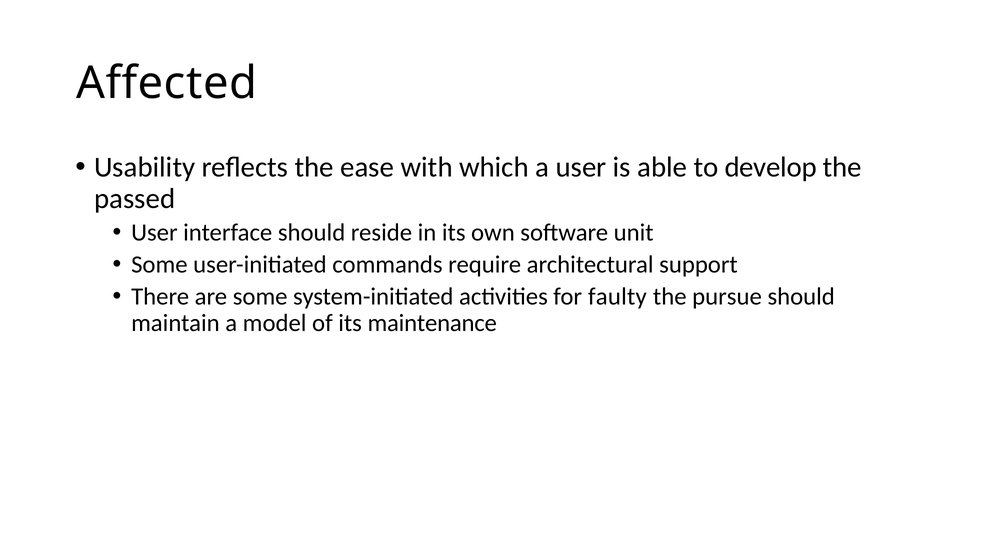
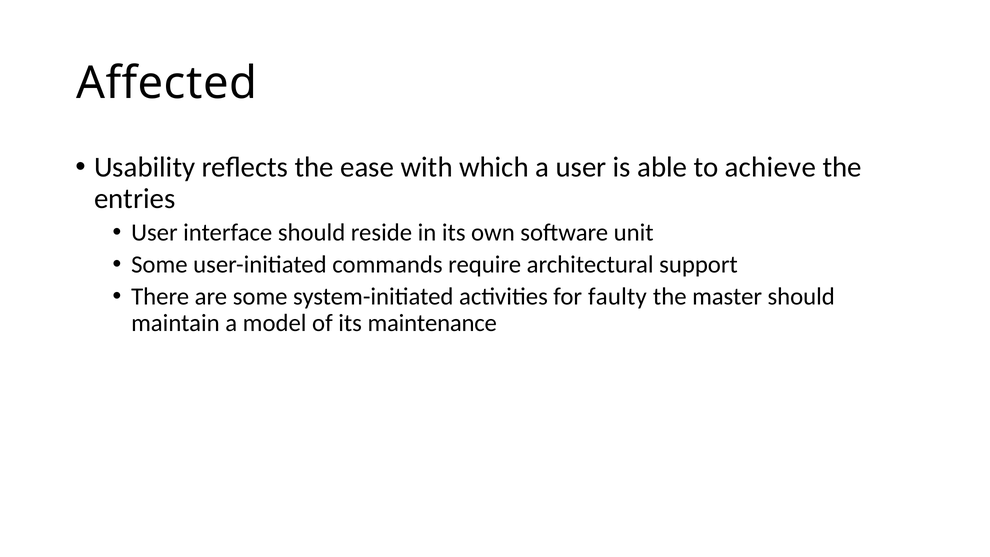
develop: develop -> achieve (770, 167)
passed: passed -> entries (135, 199)
pursue: pursue -> master (727, 296)
